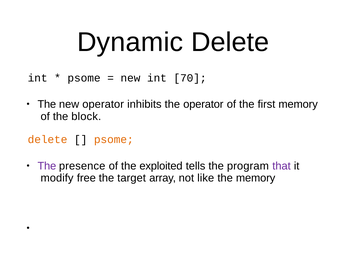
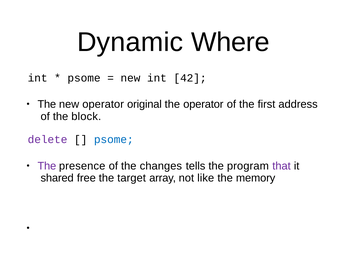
Dynamic Delete: Delete -> Where (230, 42)
70: 70 -> 42 (190, 78)
inhibits: inhibits -> original (144, 104)
first memory: memory -> address (298, 104)
delete colour: orange -> purple (48, 139)
psome colour: orange -> blue (114, 139)
exploited: exploited -> changes (161, 166)
modify: modify -> shared (57, 178)
